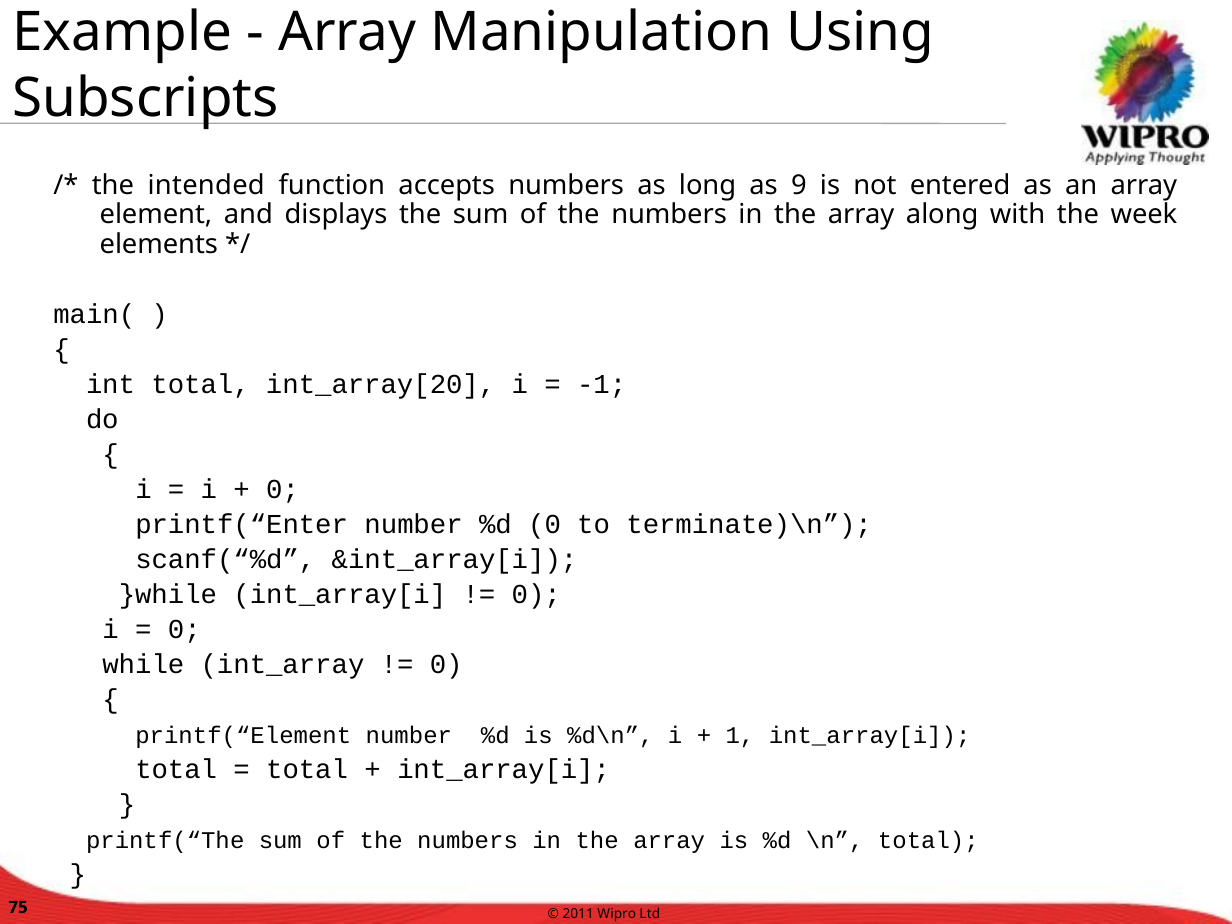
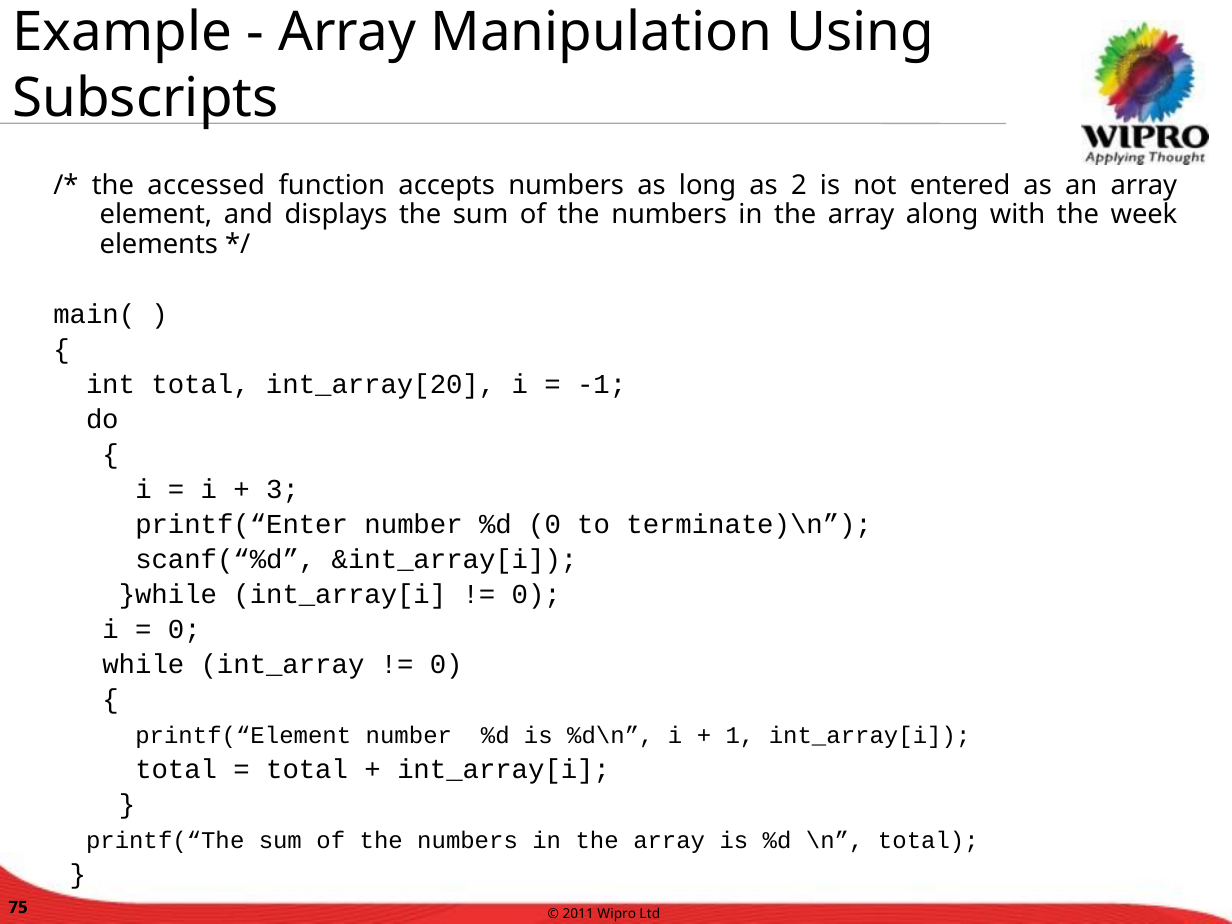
intended: intended -> accessed (206, 185)
9: 9 -> 2 (799, 185)
0: 0 -> 3 (283, 489)
